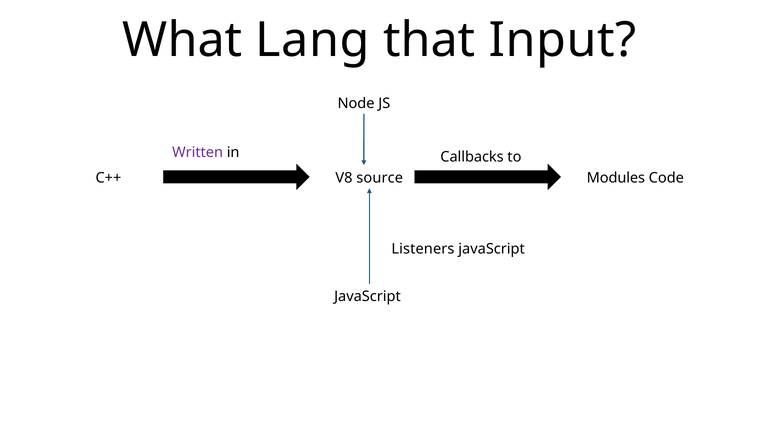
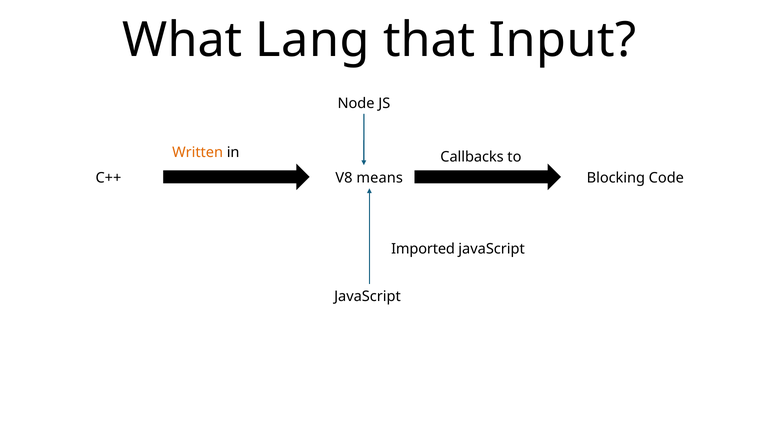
Written colour: purple -> orange (198, 152)
source: source -> means (380, 178)
Modules: Modules -> Blocking (616, 178)
Listeners: Listeners -> Imported (423, 249)
